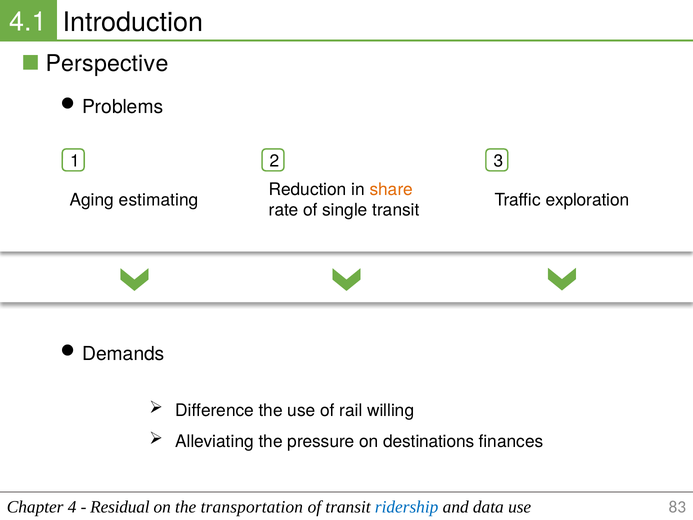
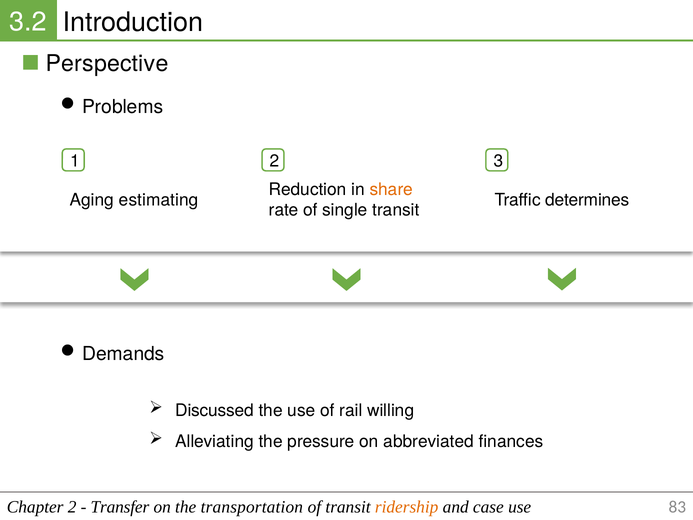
4.1: 4.1 -> 3.2 (28, 22)
exploration: exploration -> determines (587, 200)
Difference: Difference -> Discussed (215, 410)
destinations: destinations -> abbreviated (429, 441)
Chapter 4: 4 -> 2 (72, 507)
Residual: Residual -> Transfer (120, 507)
ridership colour: blue -> orange (407, 507)
data: data -> case (488, 507)
